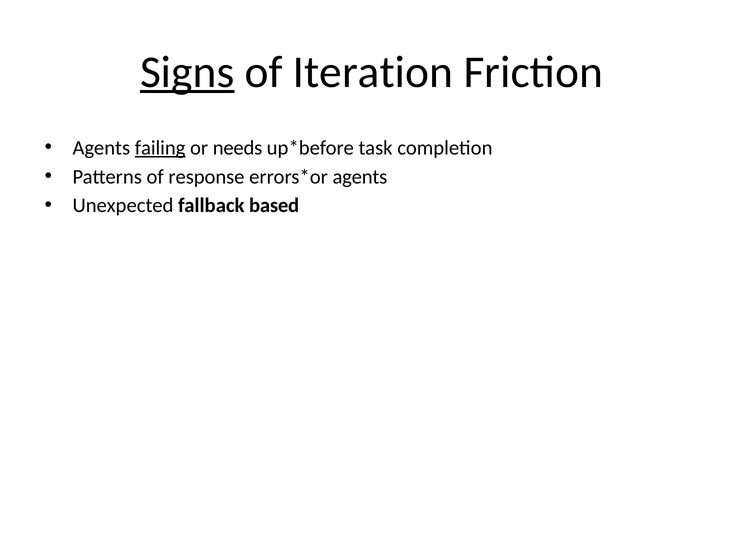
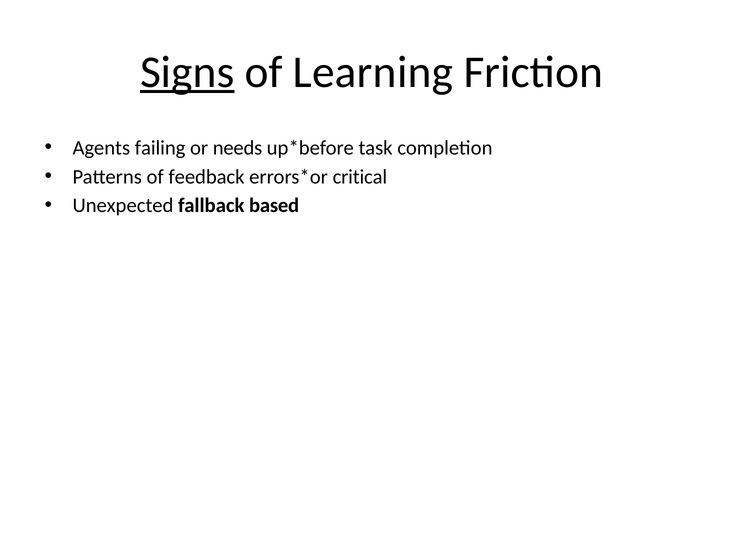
Iteration: Iteration -> Learning (373, 72)
failing underline: present -> none (160, 148)
response: response -> feedback (207, 177)
agents: agents -> critical (360, 177)
